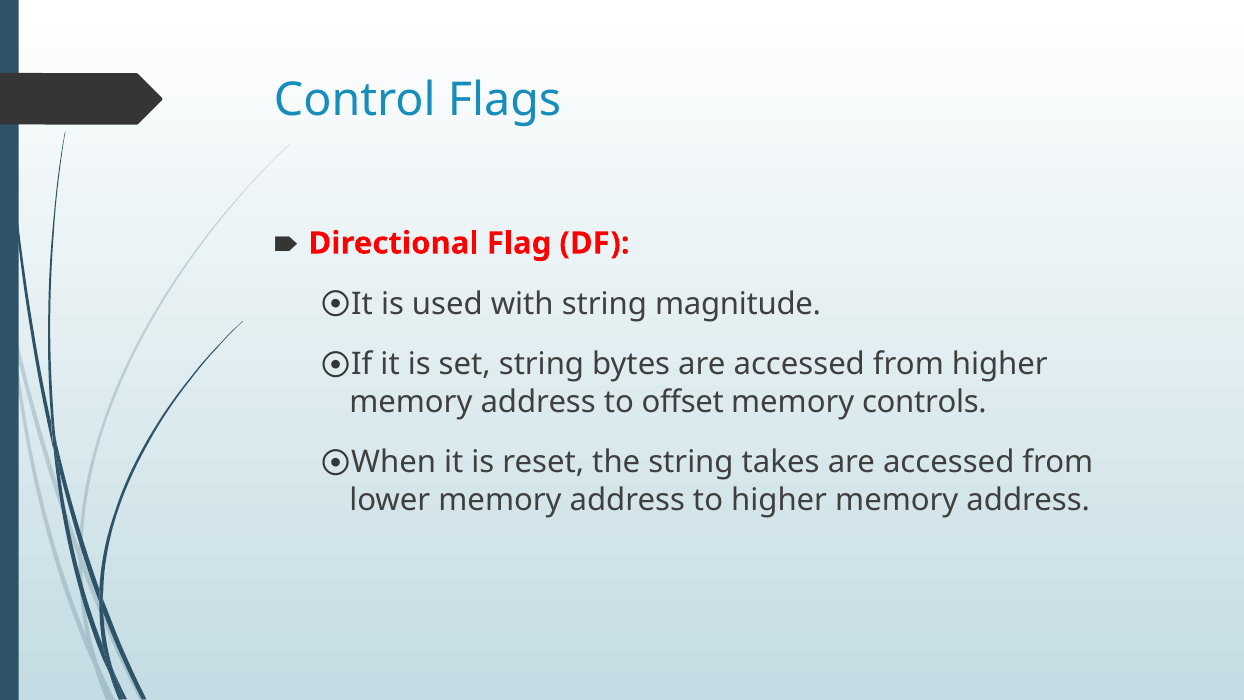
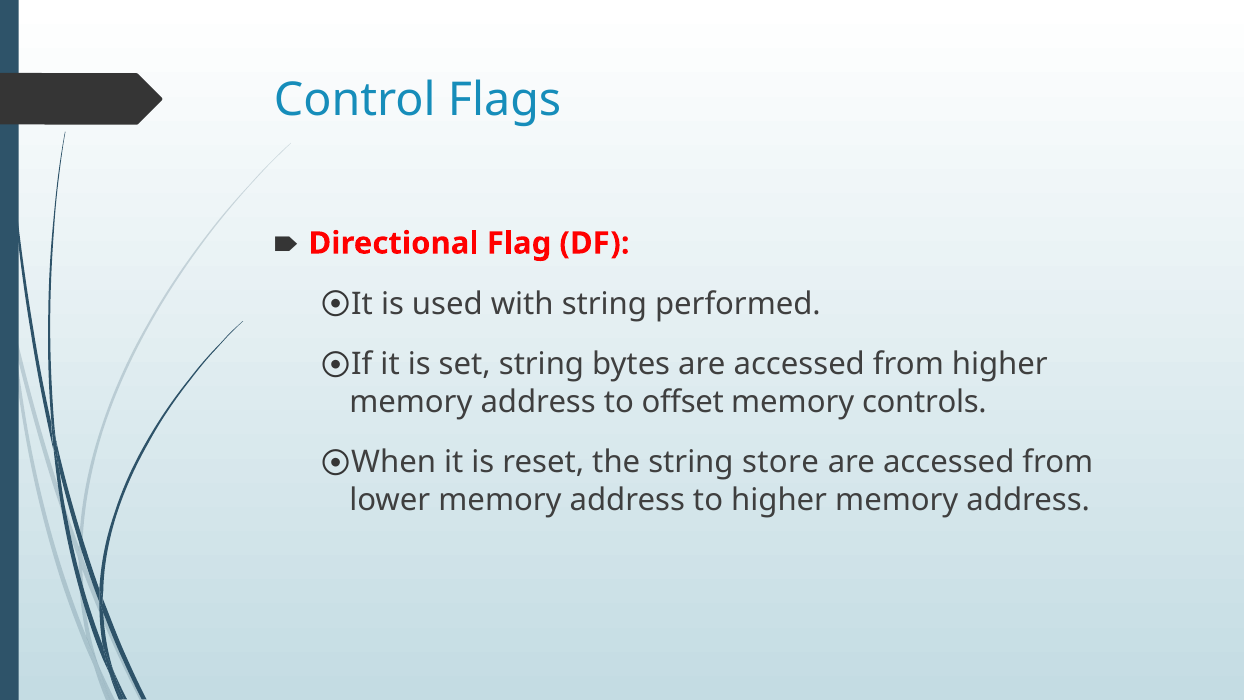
magnitude: magnitude -> performed (738, 304)
takes: takes -> store (781, 462)
